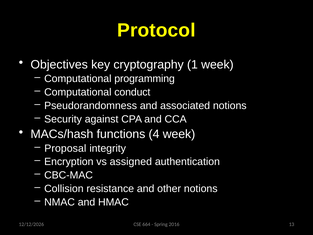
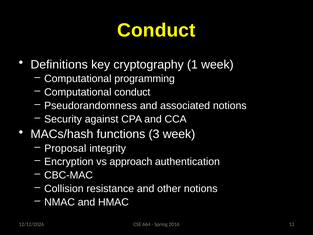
Protocol: Protocol -> Conduct (156, 30)
Objectives: Objectives -> Definitions (59, 64)
4: 4 -> 3 (154, 134)
assigned: assigned -> approach (131, 162)
